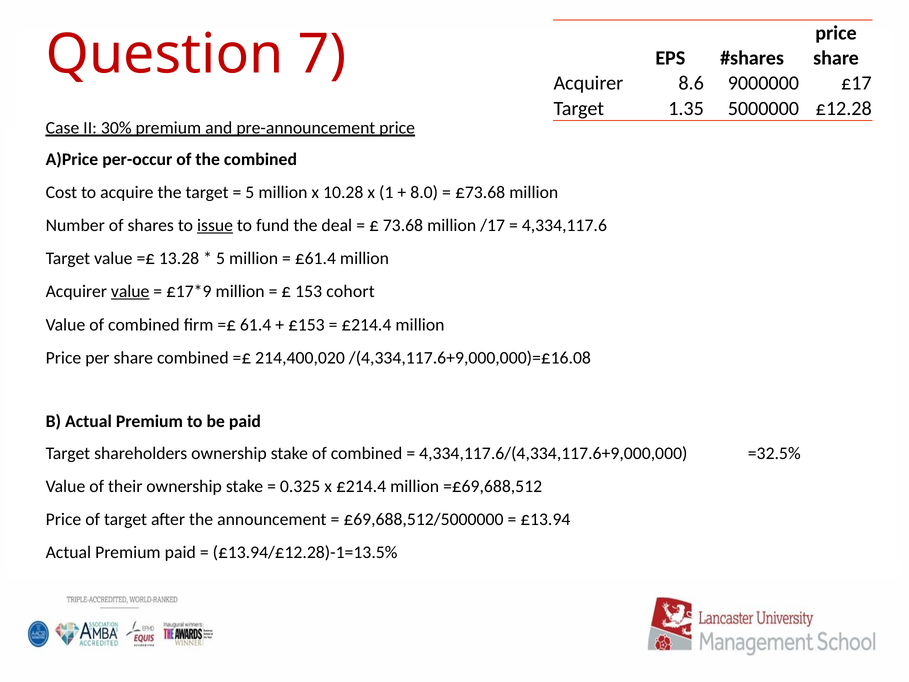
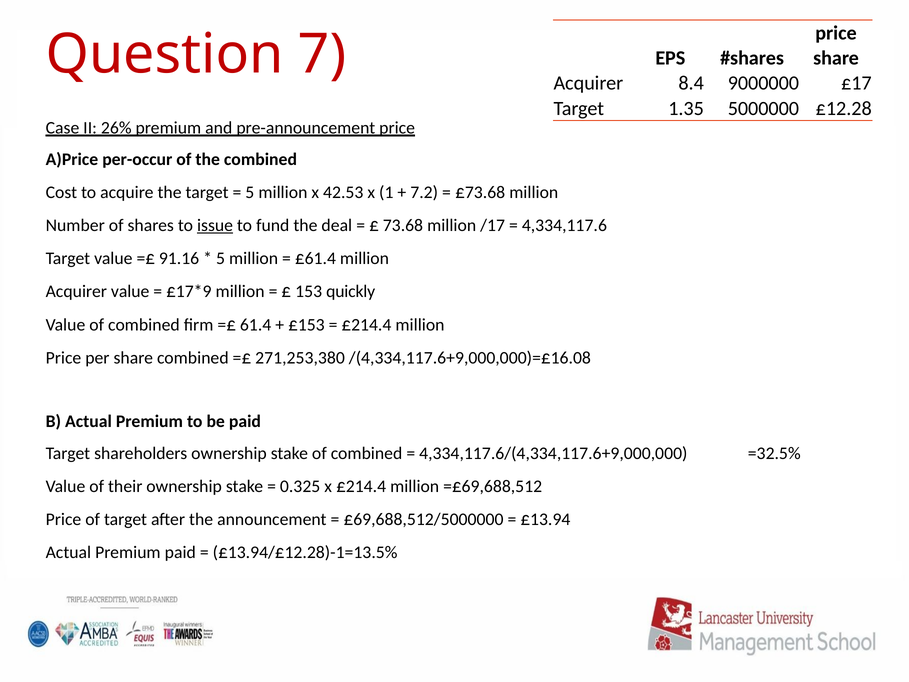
8.6: 8.6 -> 8.4 (691, 83)
30%: 30% -> 26% (116, 128)
10.28: 10.28 -> 42.53 (343, 192)
8.0: 8.0 -> 7.2 (424, 192)
13.28: 13.28 -> 91.16 (179, 258)
value underline: present -> none (130, 291)
cohort: cohort -> quickly (351, 291)
214,400,020: 214,400,020 -> 271,253,380 (300, 358)
